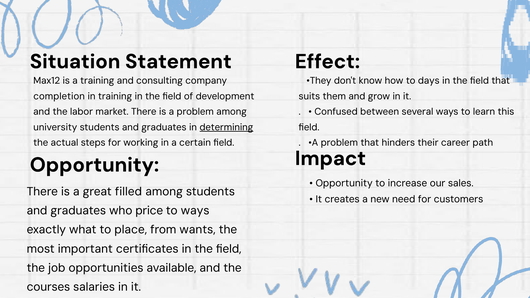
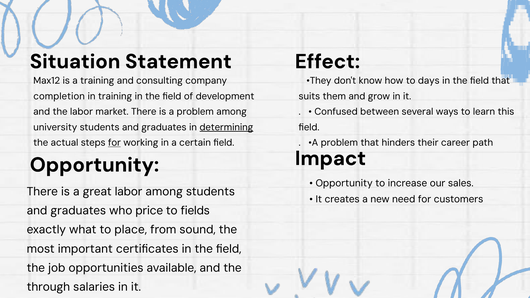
for underline: none -> present (114, 143)
great filled: filled -> labor (129, 192)
to ways: ways -> fields (195, 211)
wants: wants -> sound (198, 230)
courses: courses -> through (48, 287)
